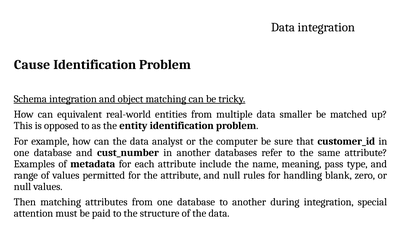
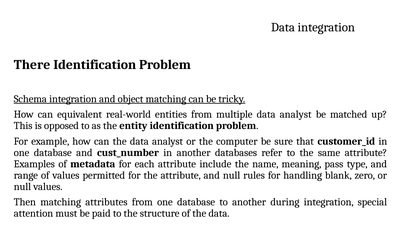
Cause: Cause -> There (32, 65)
multiple data smaller: smaller -> analyst (296, 115)
